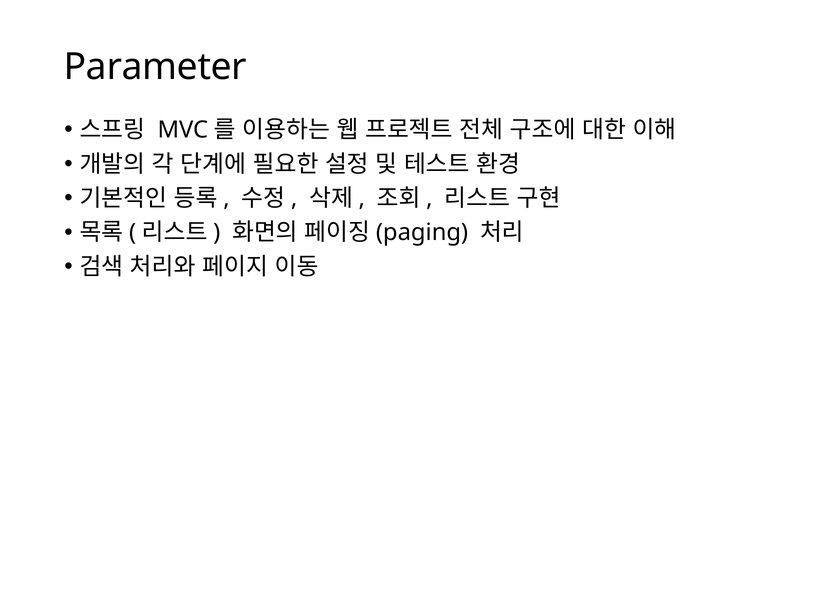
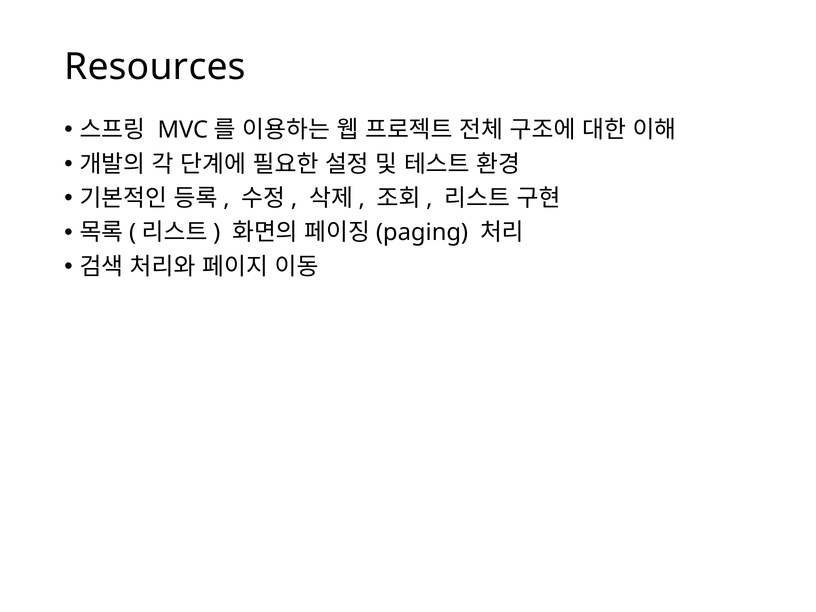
Parameter: Parameter -> Resources (155, 67)
